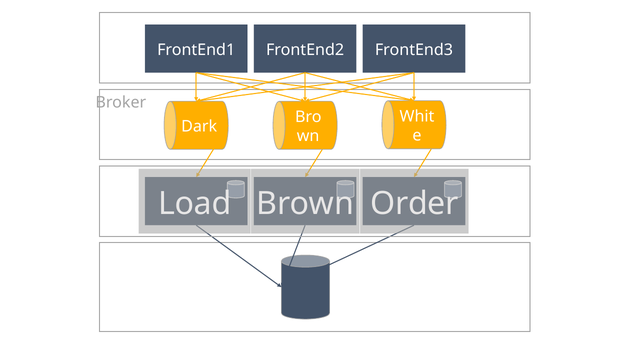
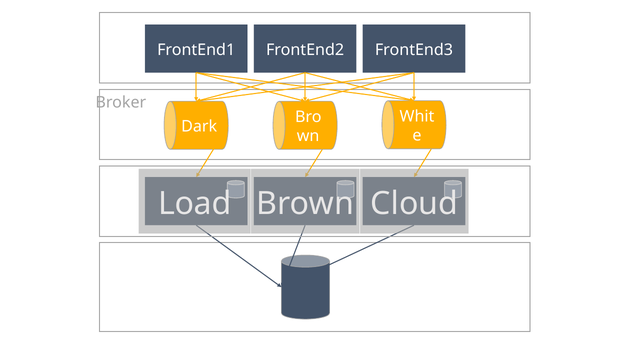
Order: Order -> Cloud (414, 204)
